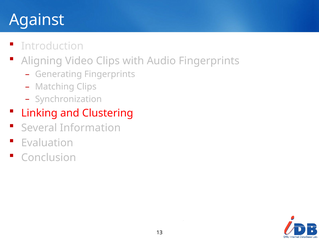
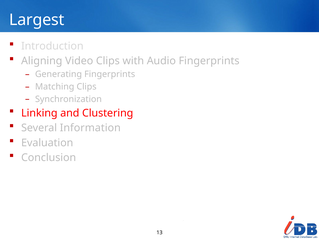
Against: Against -> Largest (37, 20)
